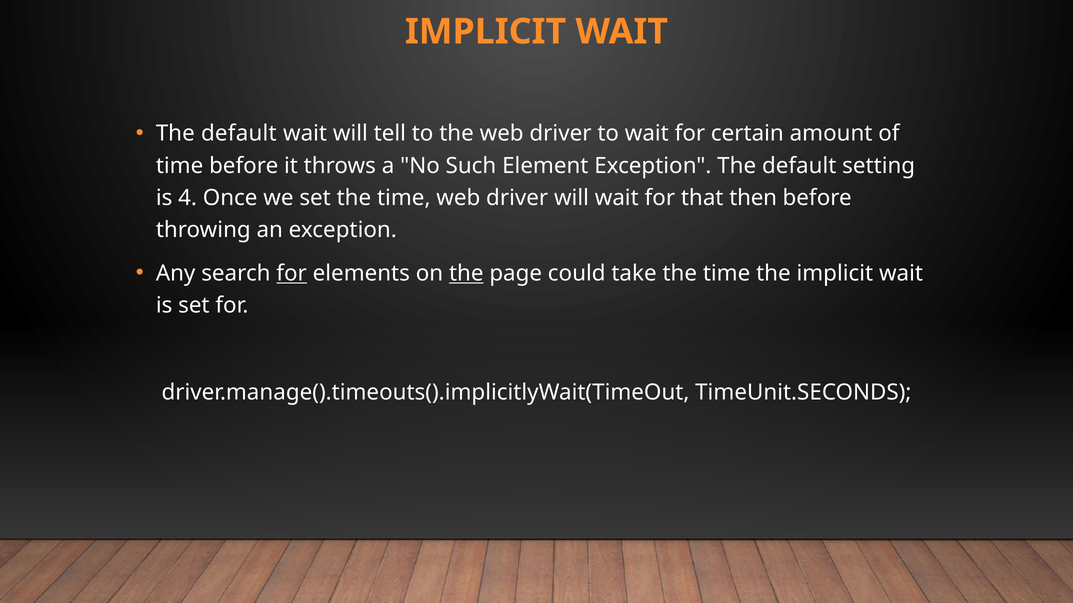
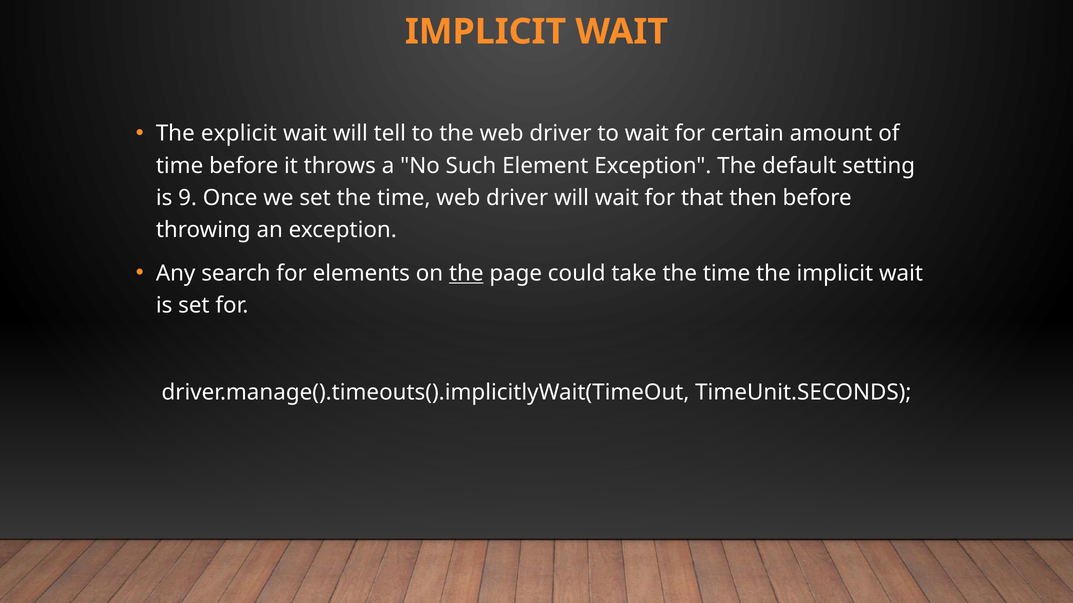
default: default -> explicit (239, 134)
4: 4 -> 9 (188, 198)
for underline: present -> none (292, 274)
